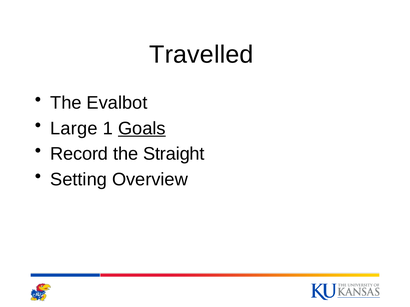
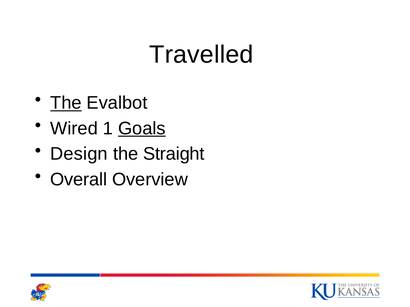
The underline: none -> present (66, 103)
Large: Large -> Wired (74, 129)
Record: Record -> Design (79, 154)
Setting: Setting -> Overall (79, 180)
